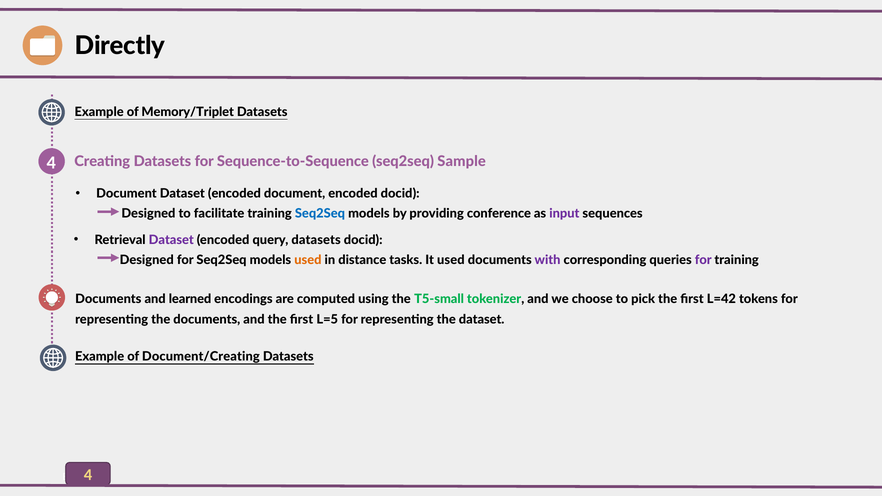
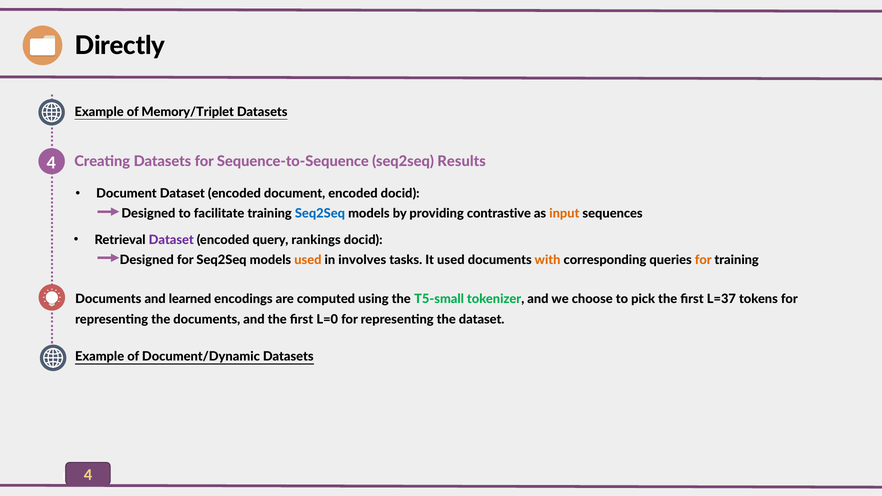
Sample: Sample -> Results (462, 161)
conference: conference -> contrastive (499, 214)
input colour: purple -> orange (564, 214)
query datasets: datasets -> rankings (316, 240)
distance: distance -> involves (362, 260)
with colour: purple -> orange (548, 260)
for colour: purple -> orange (703, 260)
L=42: L=42 -> L=37 (721, 299)
L=5: L=5 -> L=0 (327, 319)
Document/Creating: Document/Creating -> Document/Dynamic (201, 357)
